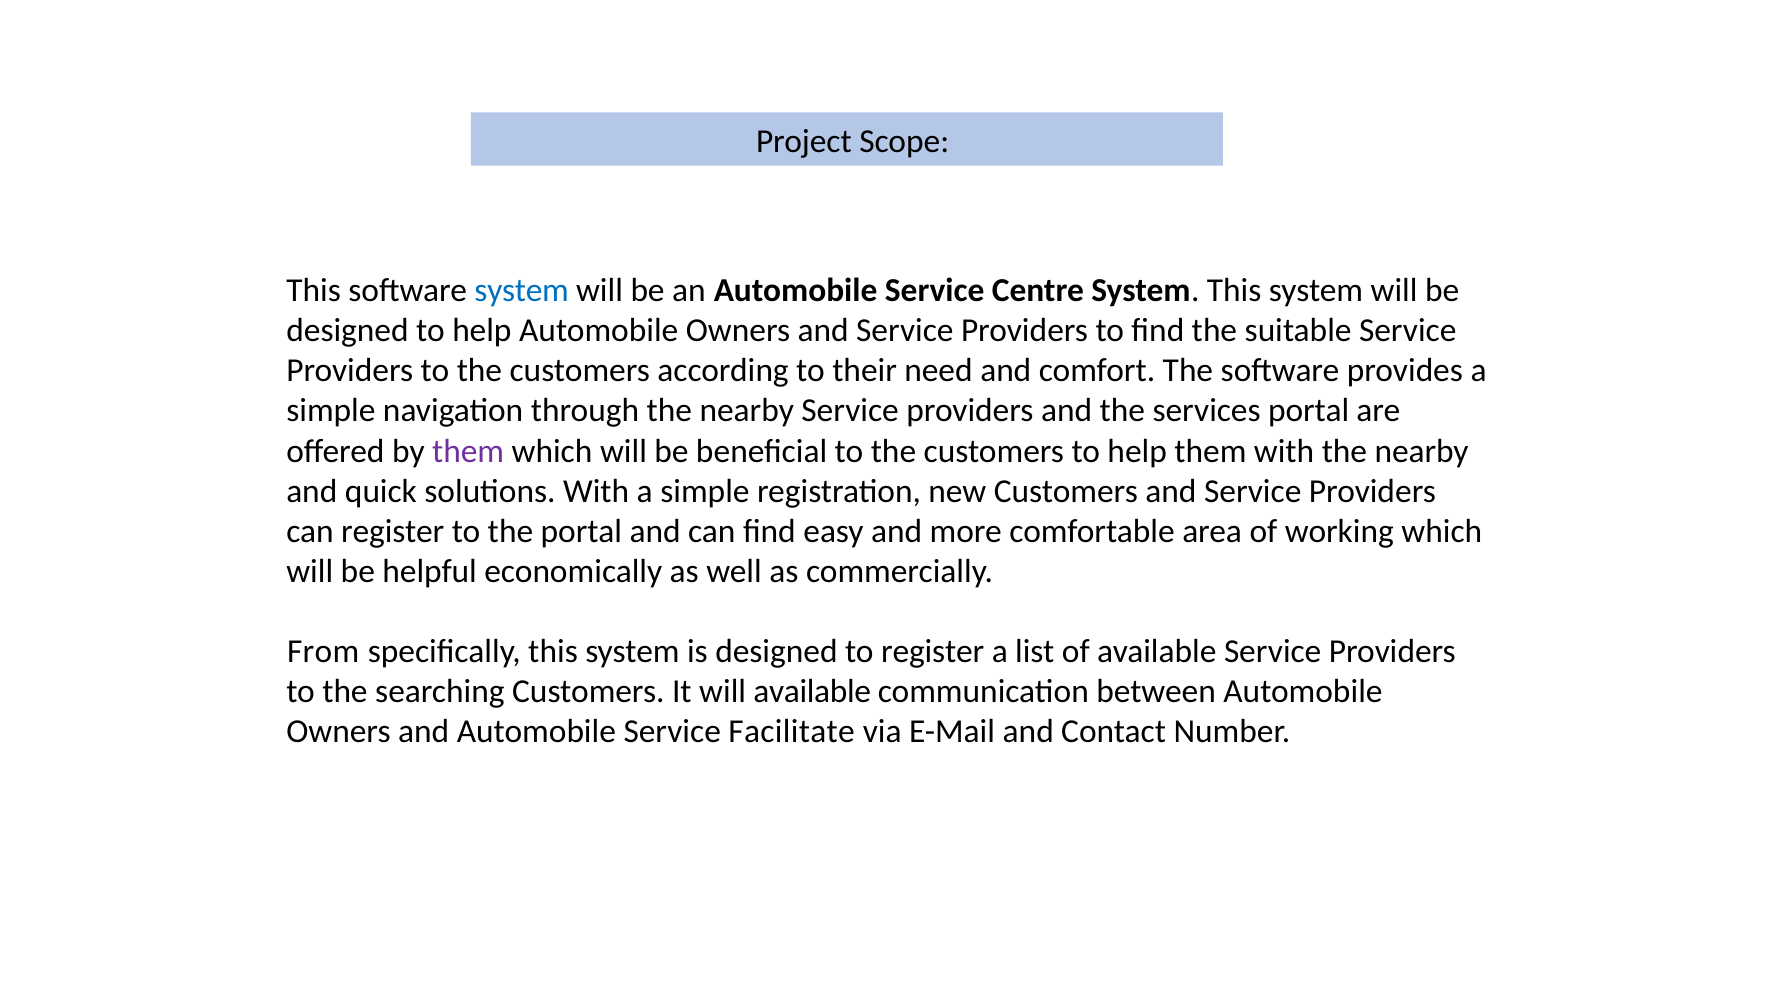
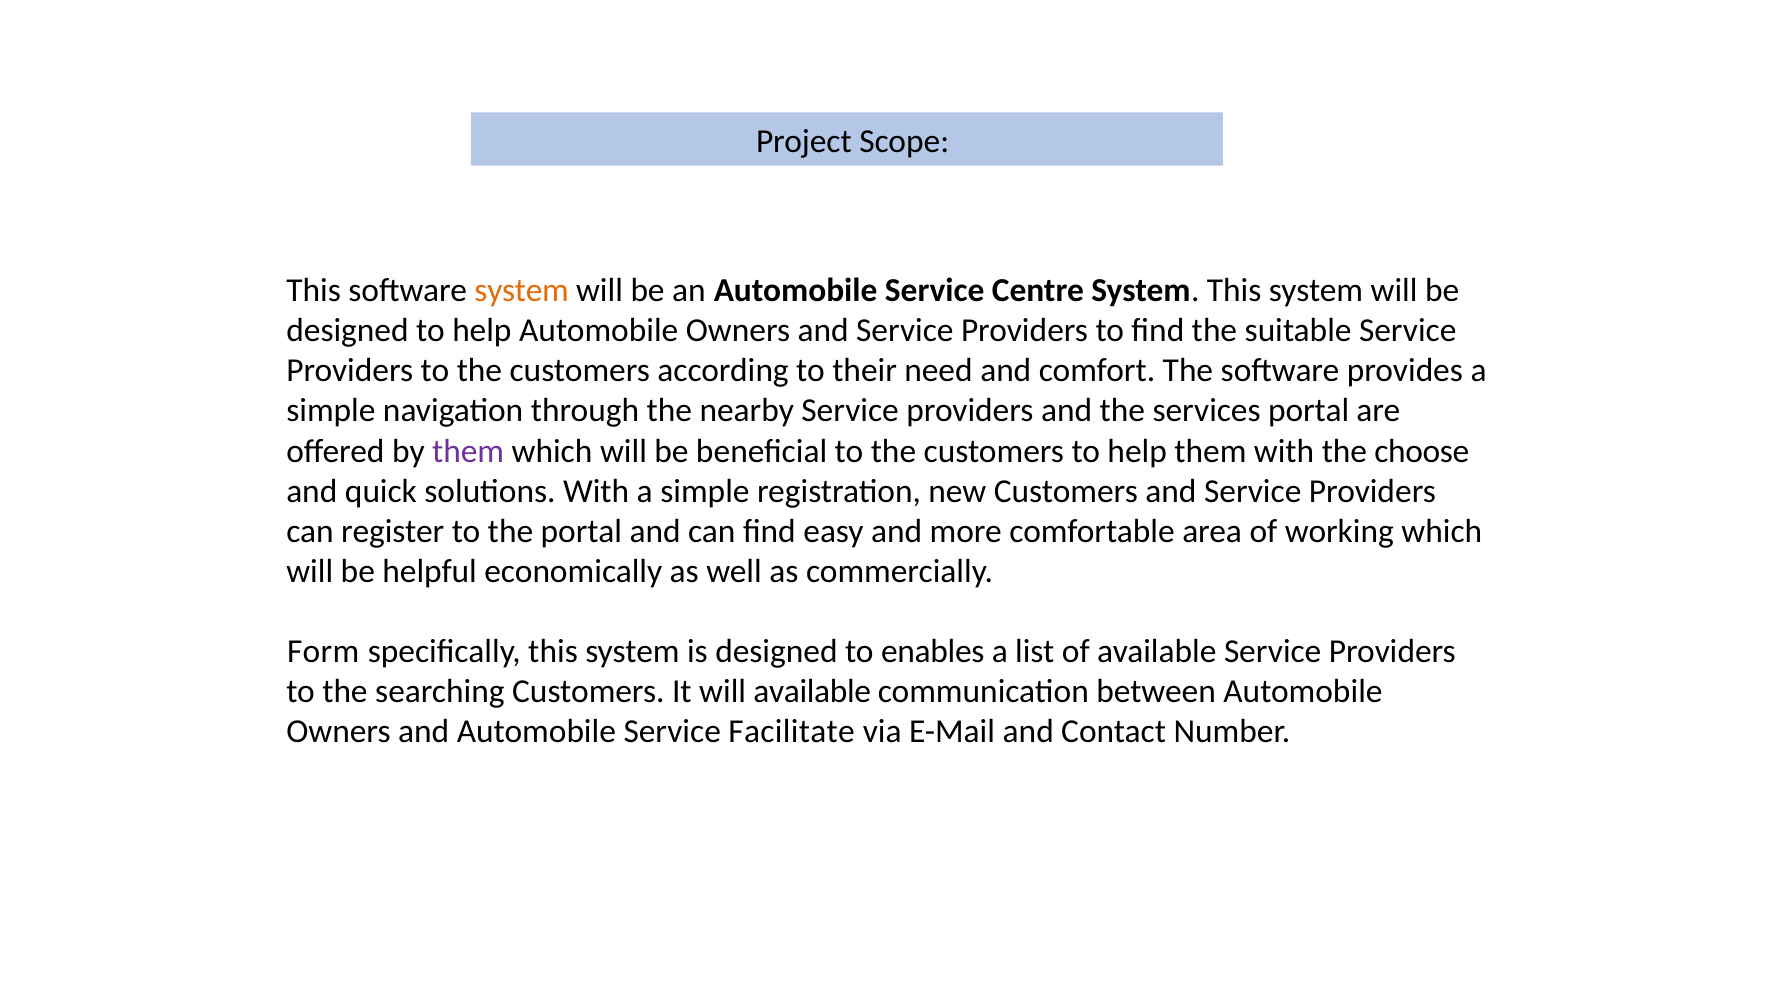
system colour: blue -> orange (522, 291)
with the nearby: nearby -> choose (1422, 451)
From: From -> Form (323, 652)
to register: register -> enables (933, 652)
